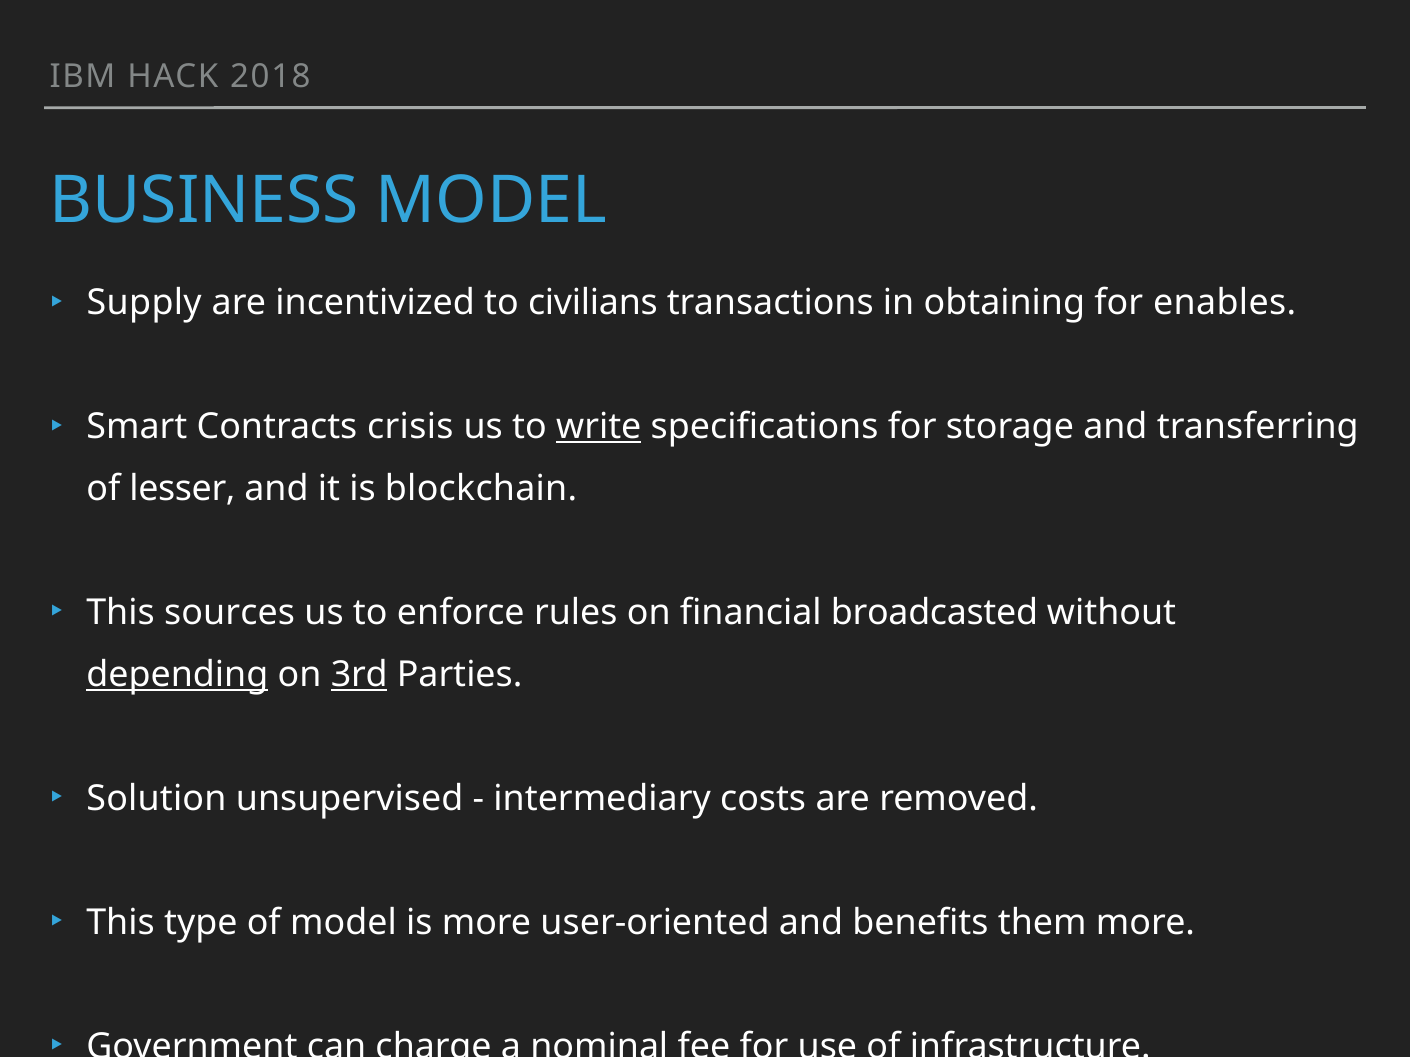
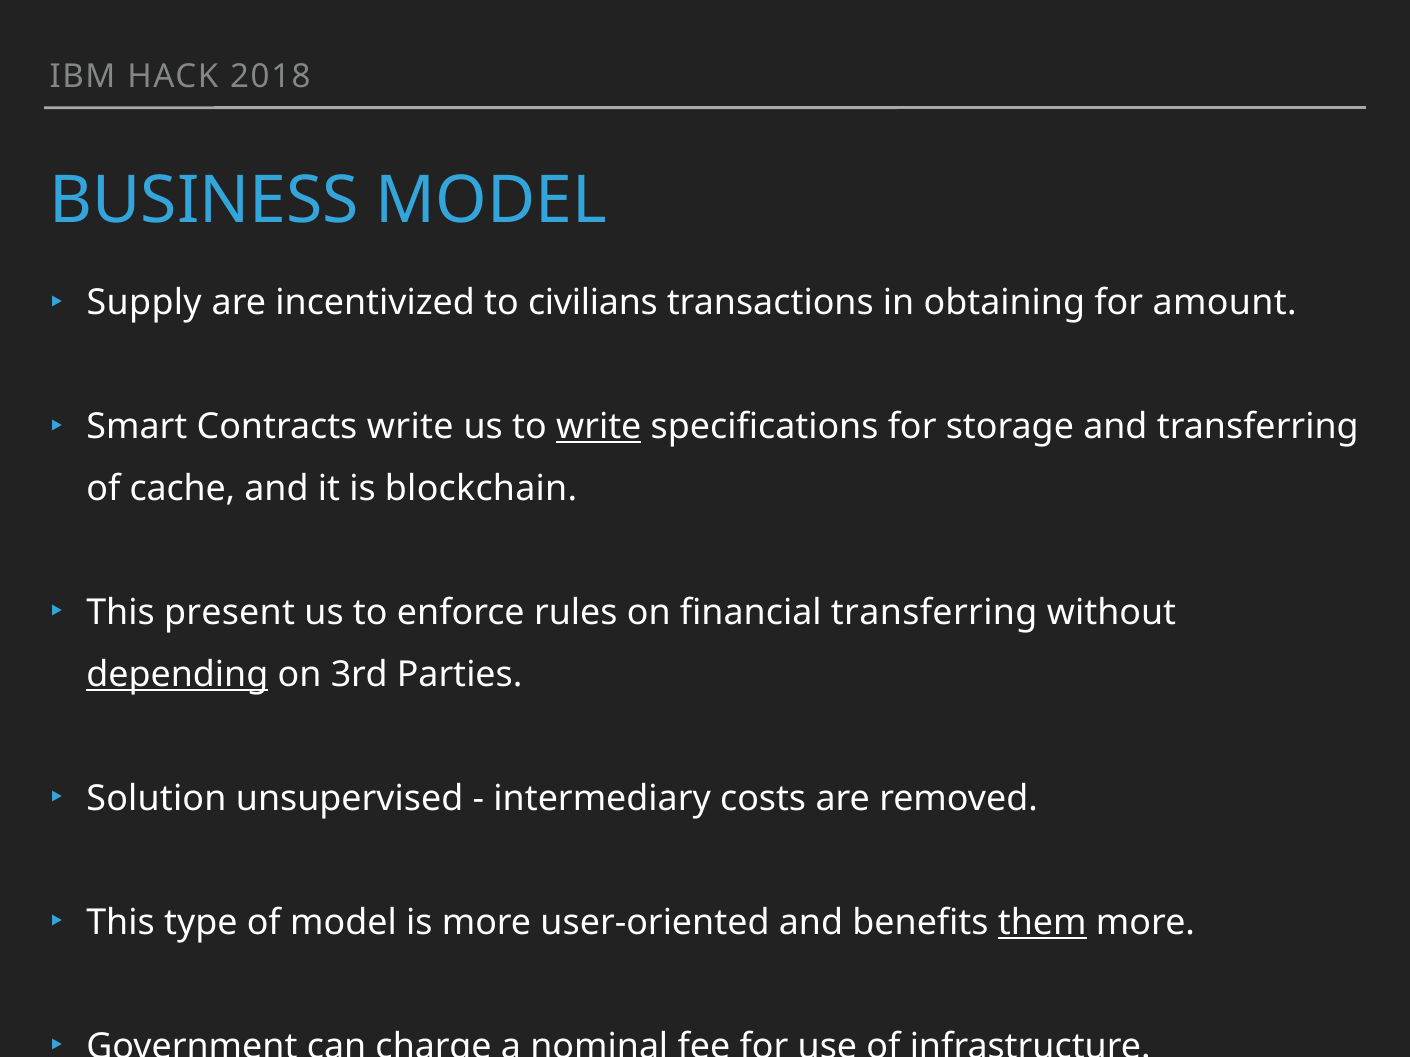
enables: enables -> amount (1225, 303)
Contracts crisis: crisis -> write (410, 427)
lesser: lesser -> cache (182, 489)
sources: sources -> present (230, 613)
financial broadcasted: broadcasted -> transferring (934, 613)
3rd underline: present -> none (359, 675)
them underline: none -> present (1042, 923)
